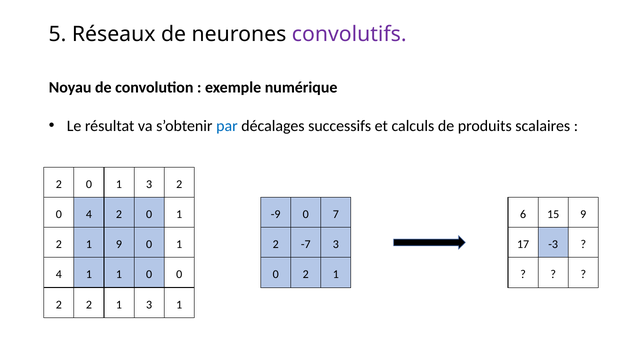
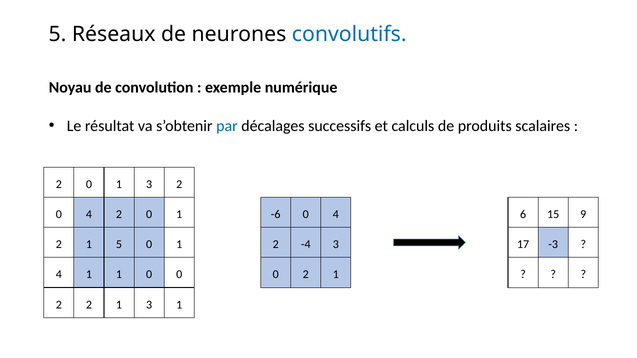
convolutifs colour: purple -> blue (349, 34)
-9: -9 -> -6 (276, 215)
7: 7 -> 4 (336, 215)
1 9: 9 -> 5 (119, 245)
-7: -7 -> -4 (306, 245)
